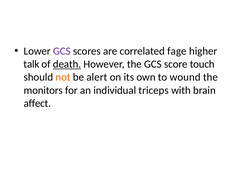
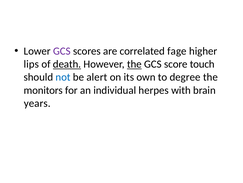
talk: talk -> lips (31, 64)
the underline: none -> present (134, 64)
not colour: orange -> blue (63, 77)
wound: wound -> degree (185, 77)
triceps: triceps -> herpes (154, 90)
affect: affect -> years (37, 103)
